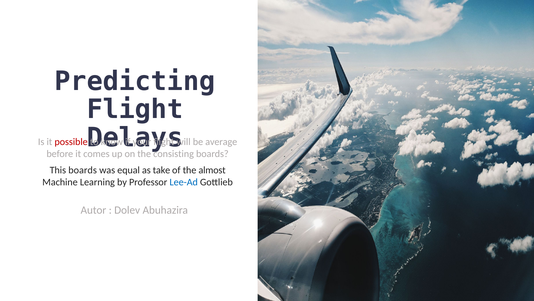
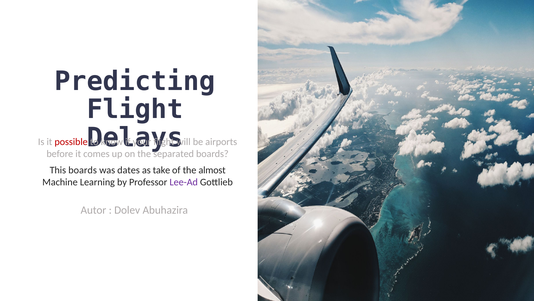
average: average -> airports (221, 141)
consisting: consisting -> separated (174, 154)
equal: equal -> dates (129, 170)
Lee-Ad colour: blue -> purple (184, 182)
